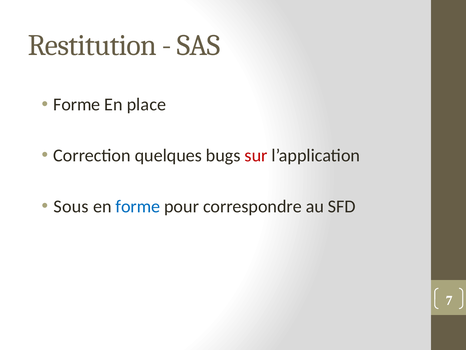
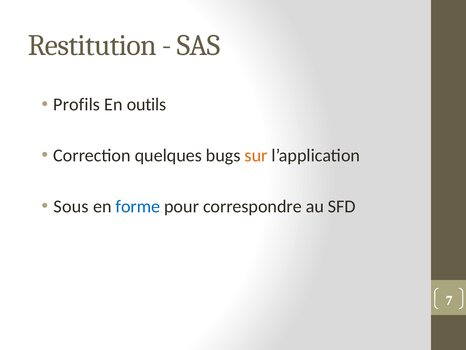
Forme: Forme -> Profils (77, 105)
place: place -> outils (147, 105)
sur colour: red -> orange (256, 155)
